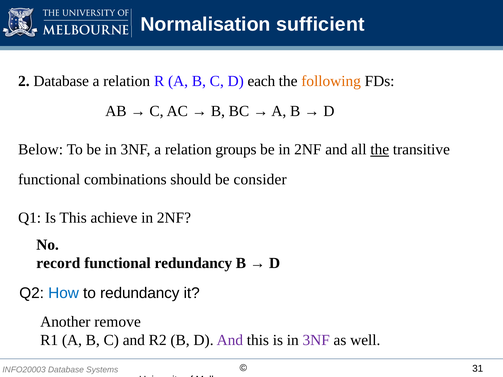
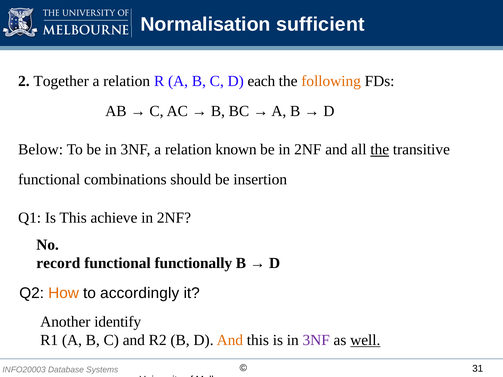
2 Database: Database -> Together (61, 81)
groups: groups -> known (236, 150)
consider: consider -> insertion (260, 180)
functional redundancy: redundancy -> functionally (193, 263)
How colour: blue -> orange (64, 293)
to redundancy: redundancy -> accordingly (140, 293)
remove: remove -> identify (118, 322)
And colour: purple -> orange (230, 340)
well underline: none -> present (365, 340)
